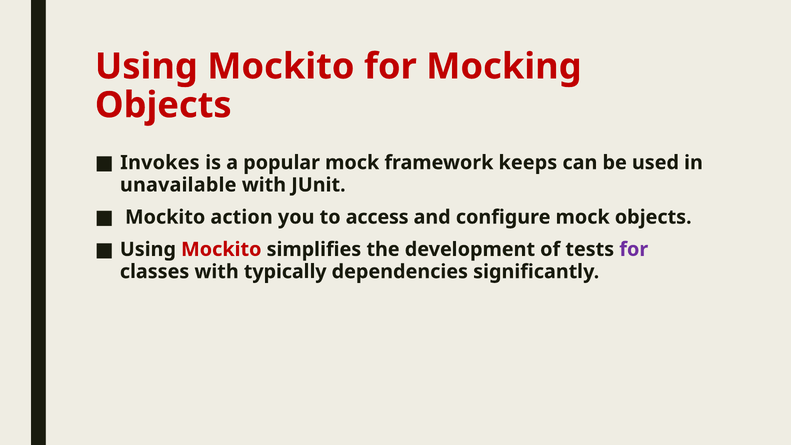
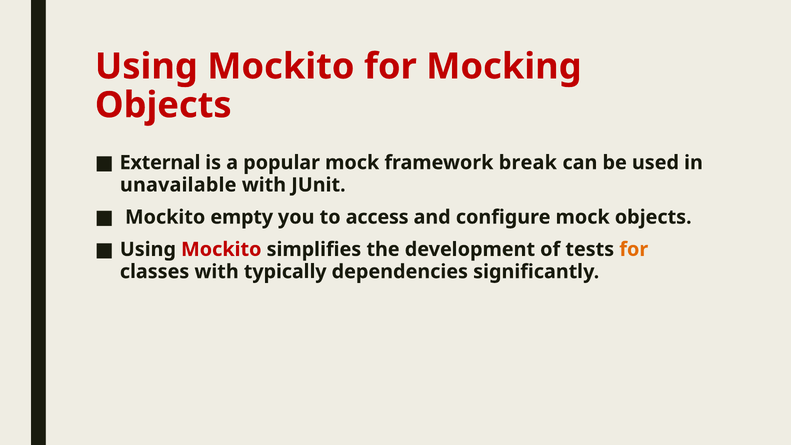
Invokes: Invokes -> External (160, 163)
keeps: keeps -> break (528, 163)
action: action -> empty (242, 217)
for colour: purple -> orange (634, 249)
